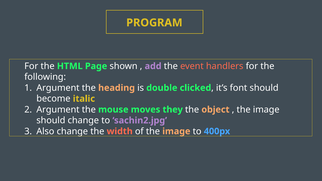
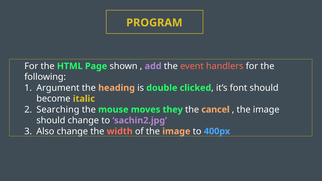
Argument: Argument -> Searching (58, 110)
object: object -> cancel (215, 110)
